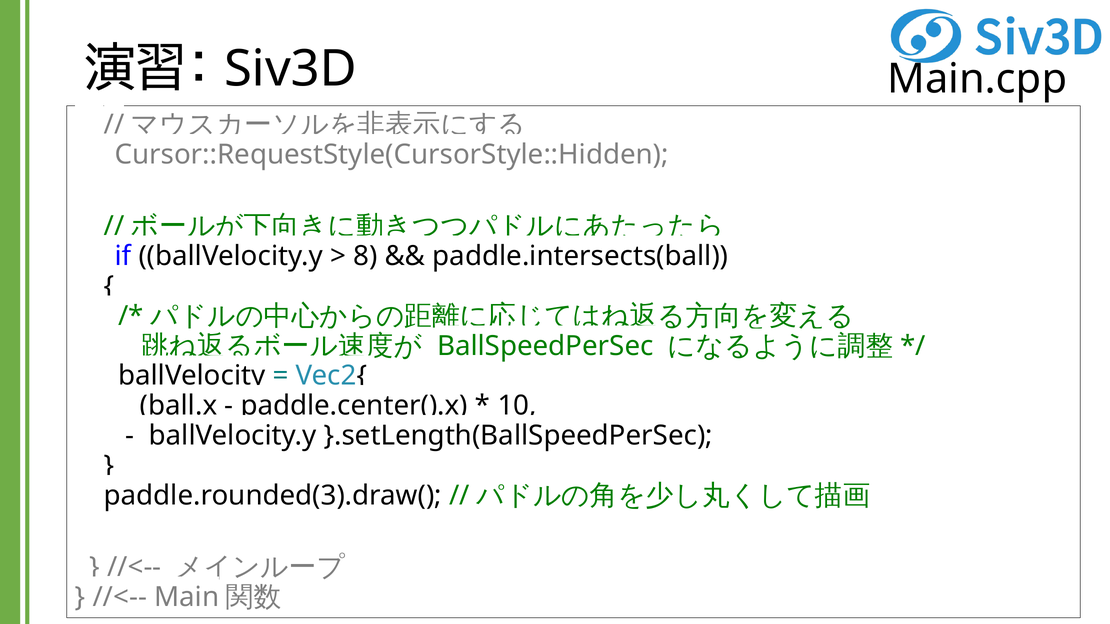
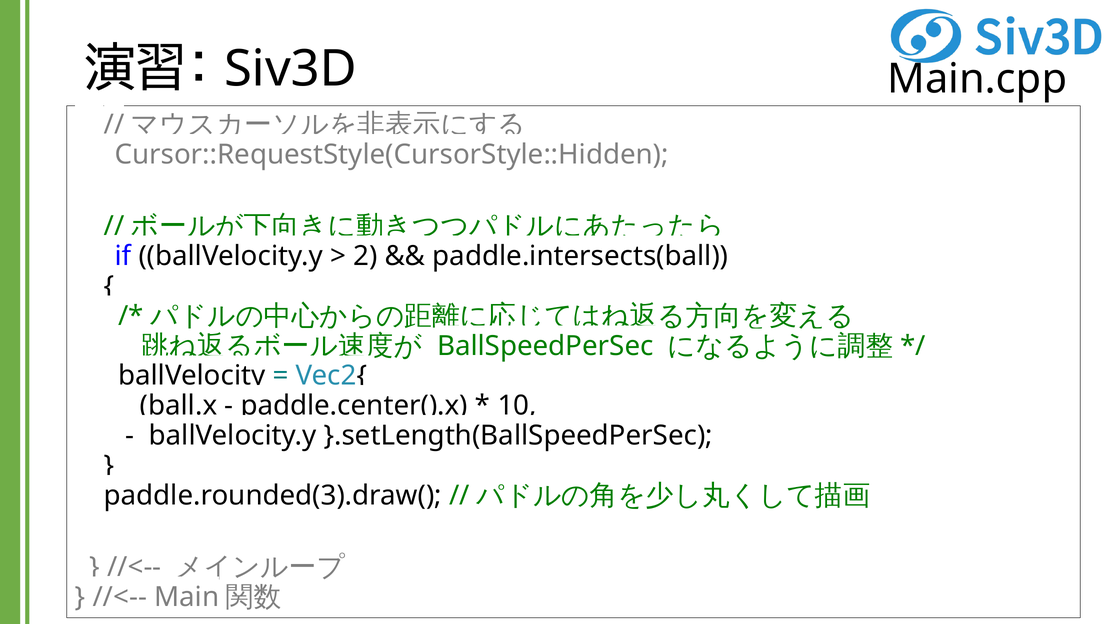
8: 8 -> 2 (365, 256)
